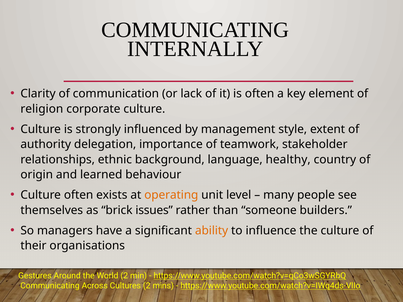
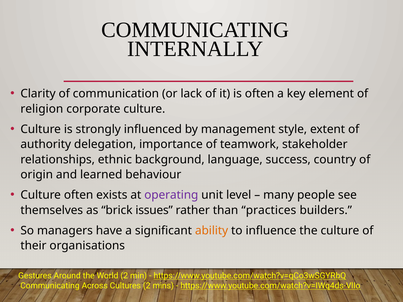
healthy: healthy -> success (288, 160)
operating colour: orange -> purple (171, 195)
someone: someone -> practices (269, 210)
